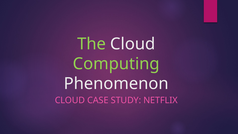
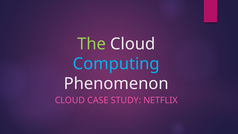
Computing colour: light green -> light blue (116, 64)
